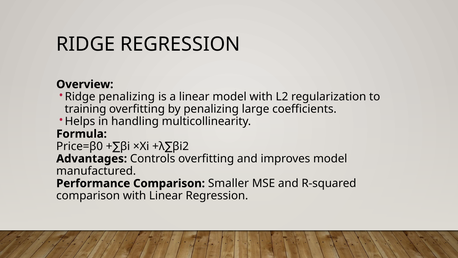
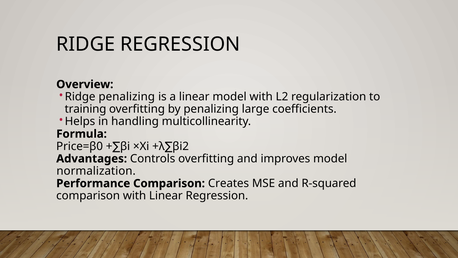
manufactured: manufactured -> normalization (96, 171)
Smaller: Smaller -> Creates (229, 183)
